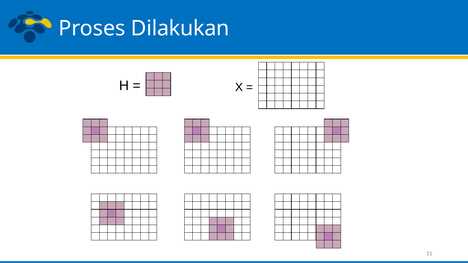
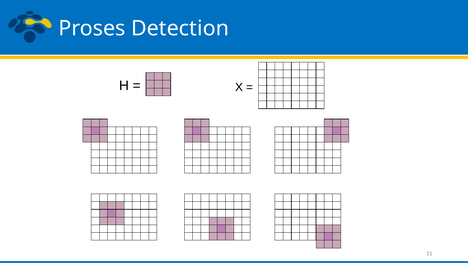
Dilakukan: Dilakukan -> Detection (180, 29)
